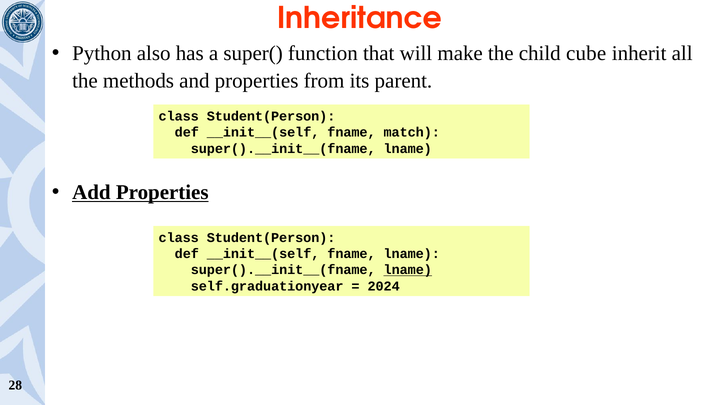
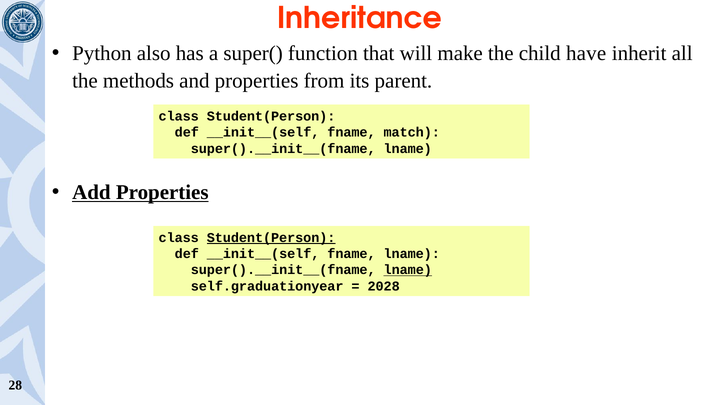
cube: cube -> have (586, 54)
Student(Person underline: none -> present (271, 238)
2024: 2024 -> 2028 (384, 286)
